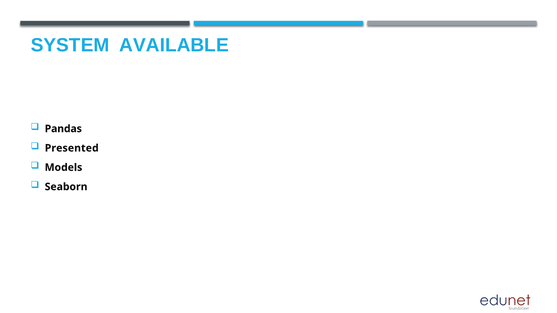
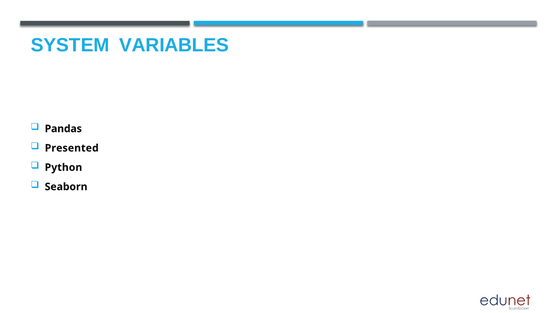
AVAILABLE: AVAILABLE -> VARIABLES (174, 45)
Models: Models -> Python (63, 168)
